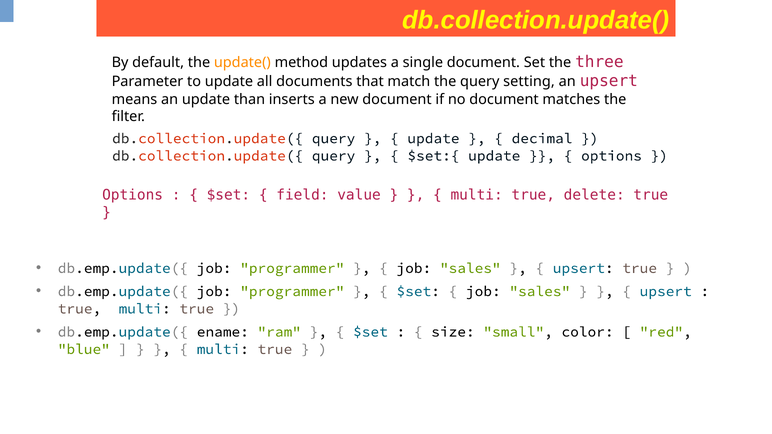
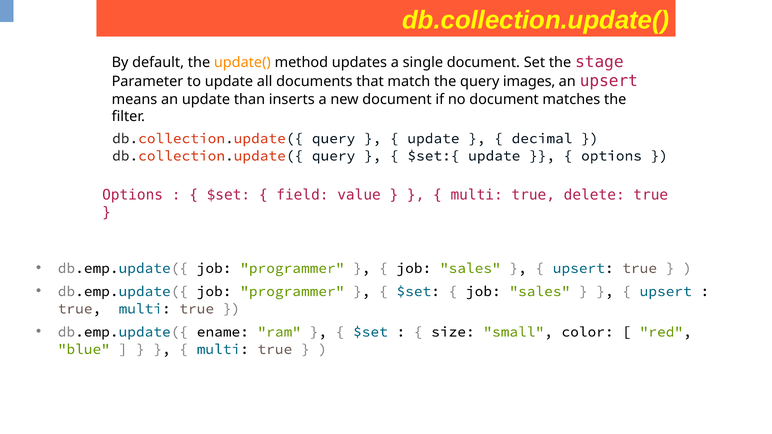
three: three -> stage (599, 62)
setting: setting -> images (529, 82)
